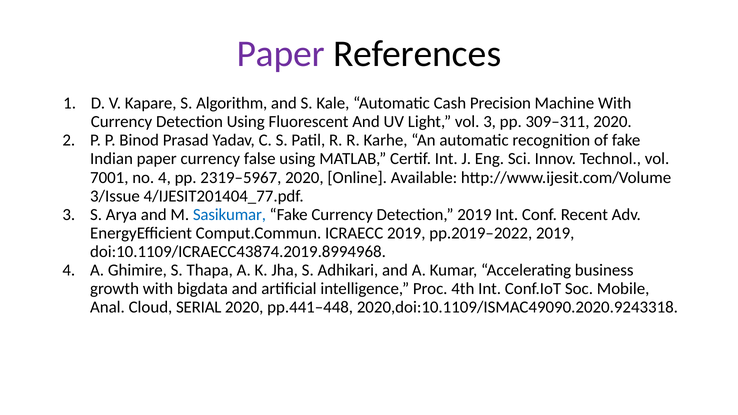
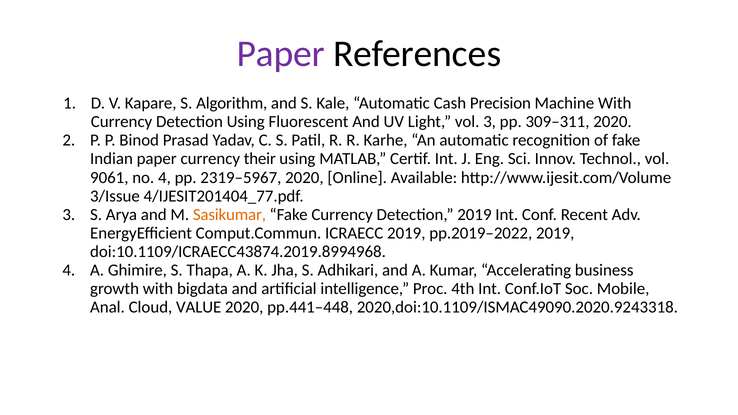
false: false -> their (260, 159)
7001: 7001 -> 9061 (109, 177)
Sasikumar colour: blue -> orange (229, 215)
SERIAL: SERIAL -> VALUE (199, 307)
